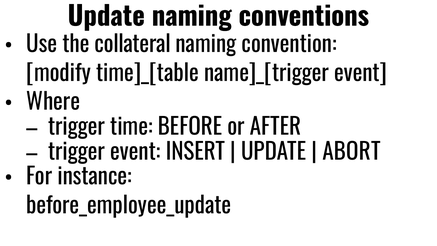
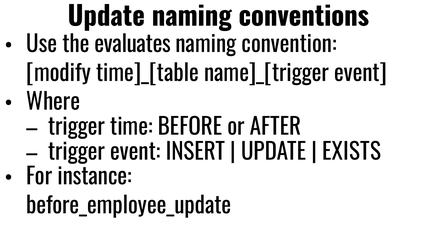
collateral: collateral -> evaluates (133, 45)
ABORT: ABORT -> EXISTS (352, 152)
